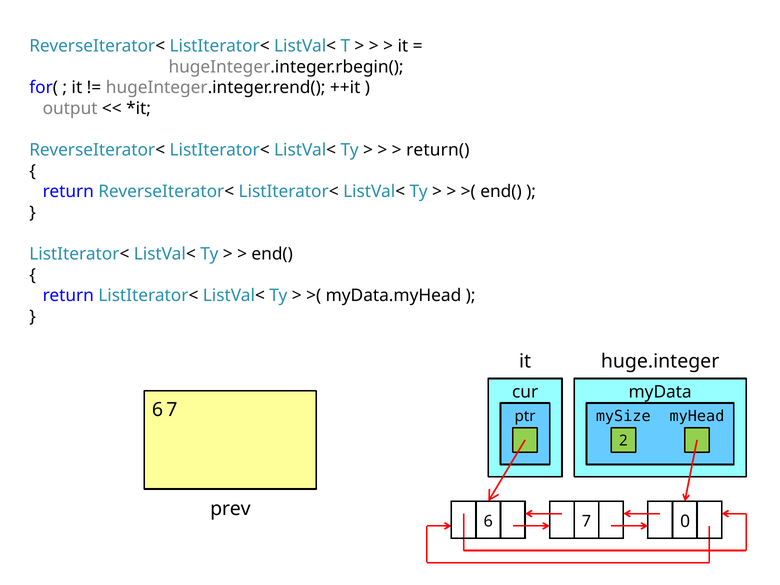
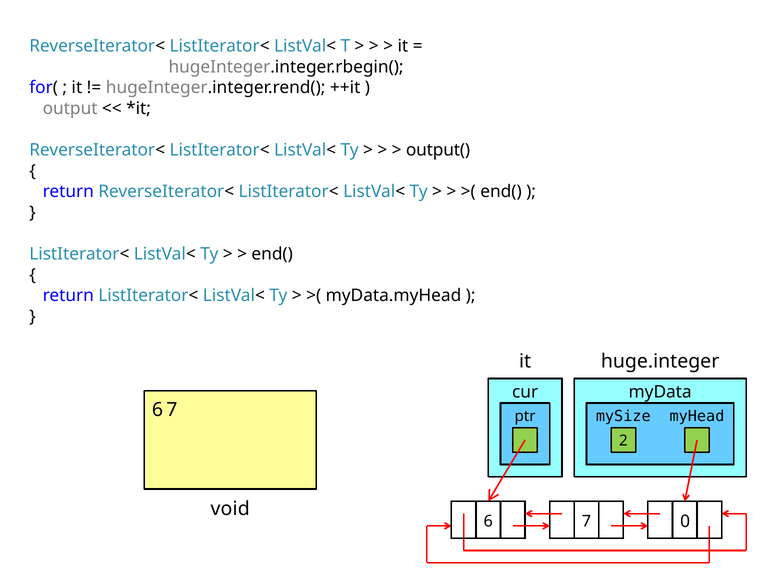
return(: return( -> output( (438, 150)
prev: prev -> void (230, 509)
